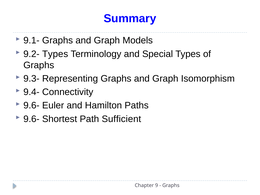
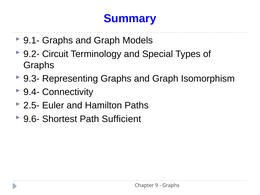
9.2- Types: Types -> Circuit (55, 54)
9.6-: 9.6- -> 2.5- (31, 105)
